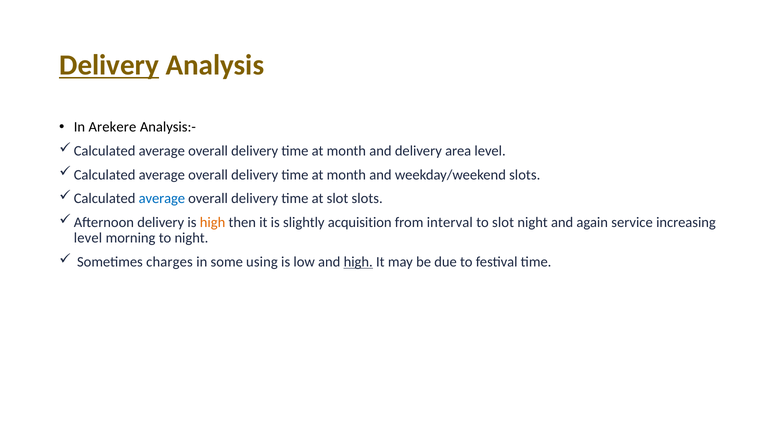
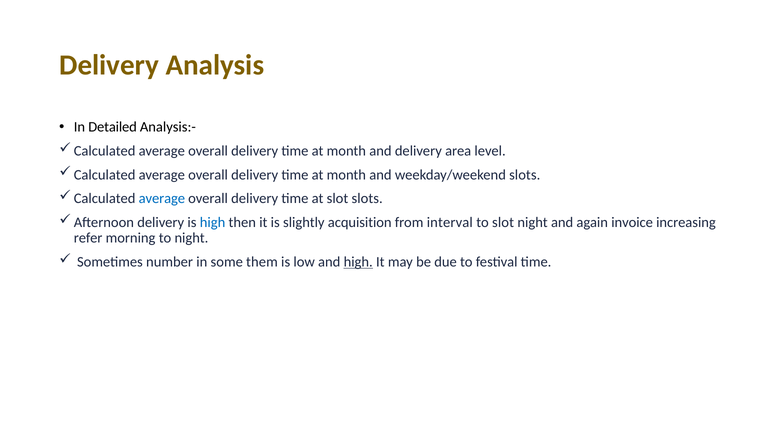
Delivery underline: present -> none (109, 65)
Arekere: Arekere -> Detailed (113, 127)
high colour: orange -> blue (213, 222)
service: service -> invoice (632, 222)
level: level -> refer (88, 238)
charges: charges -> number (170, 262)
using: using -> them (262, 262)
